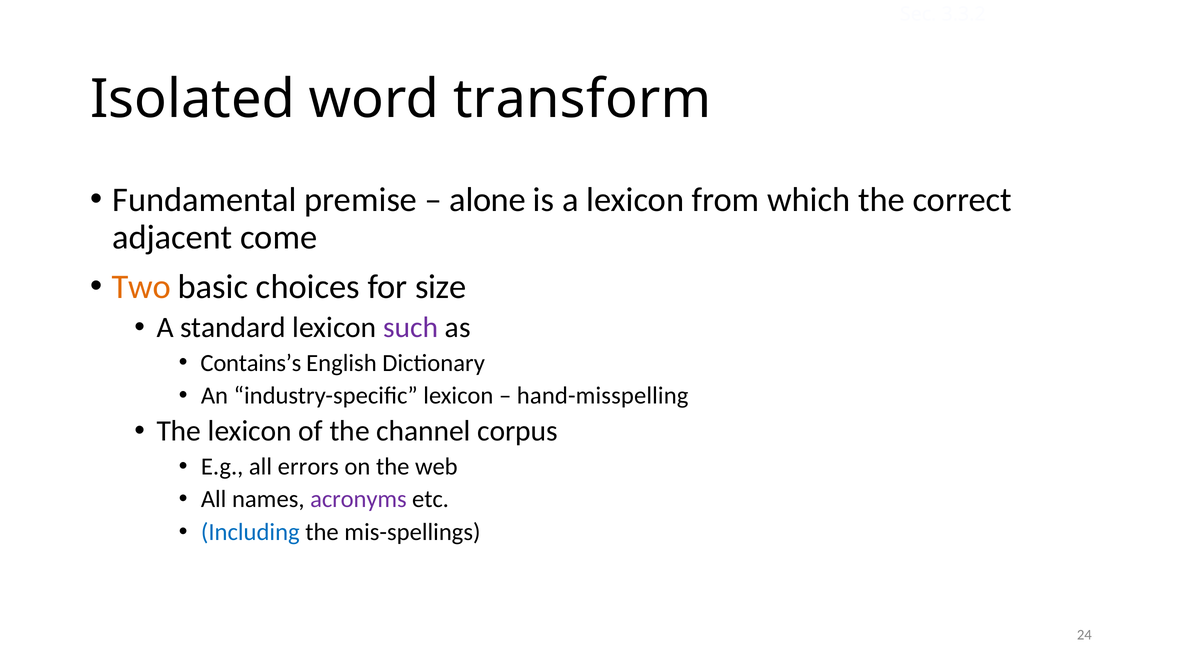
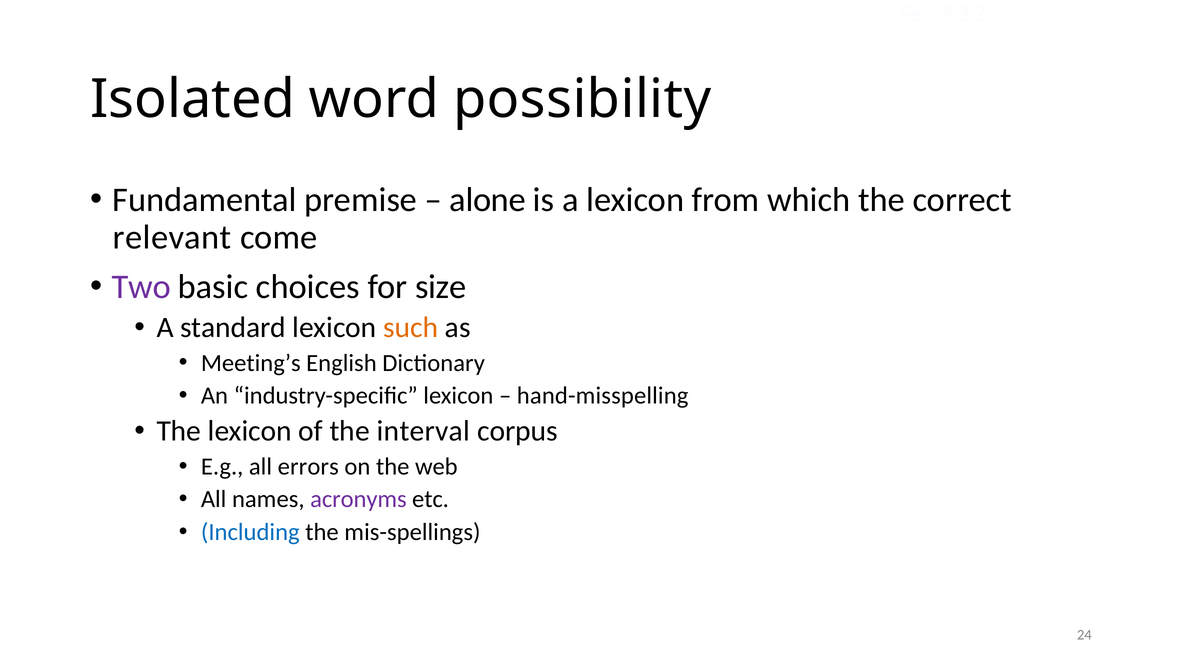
transform: transform -> possibility (582, 99)
adjacent: adjacent -> relevant (172, 237)
Two colour: orange -> purple (141, 287)
such colour: purple -> orange (411, 327)
Contains’s: Contains’s -> Meeting’s (251, 363)
channel: channel -> interval (423, 431)
